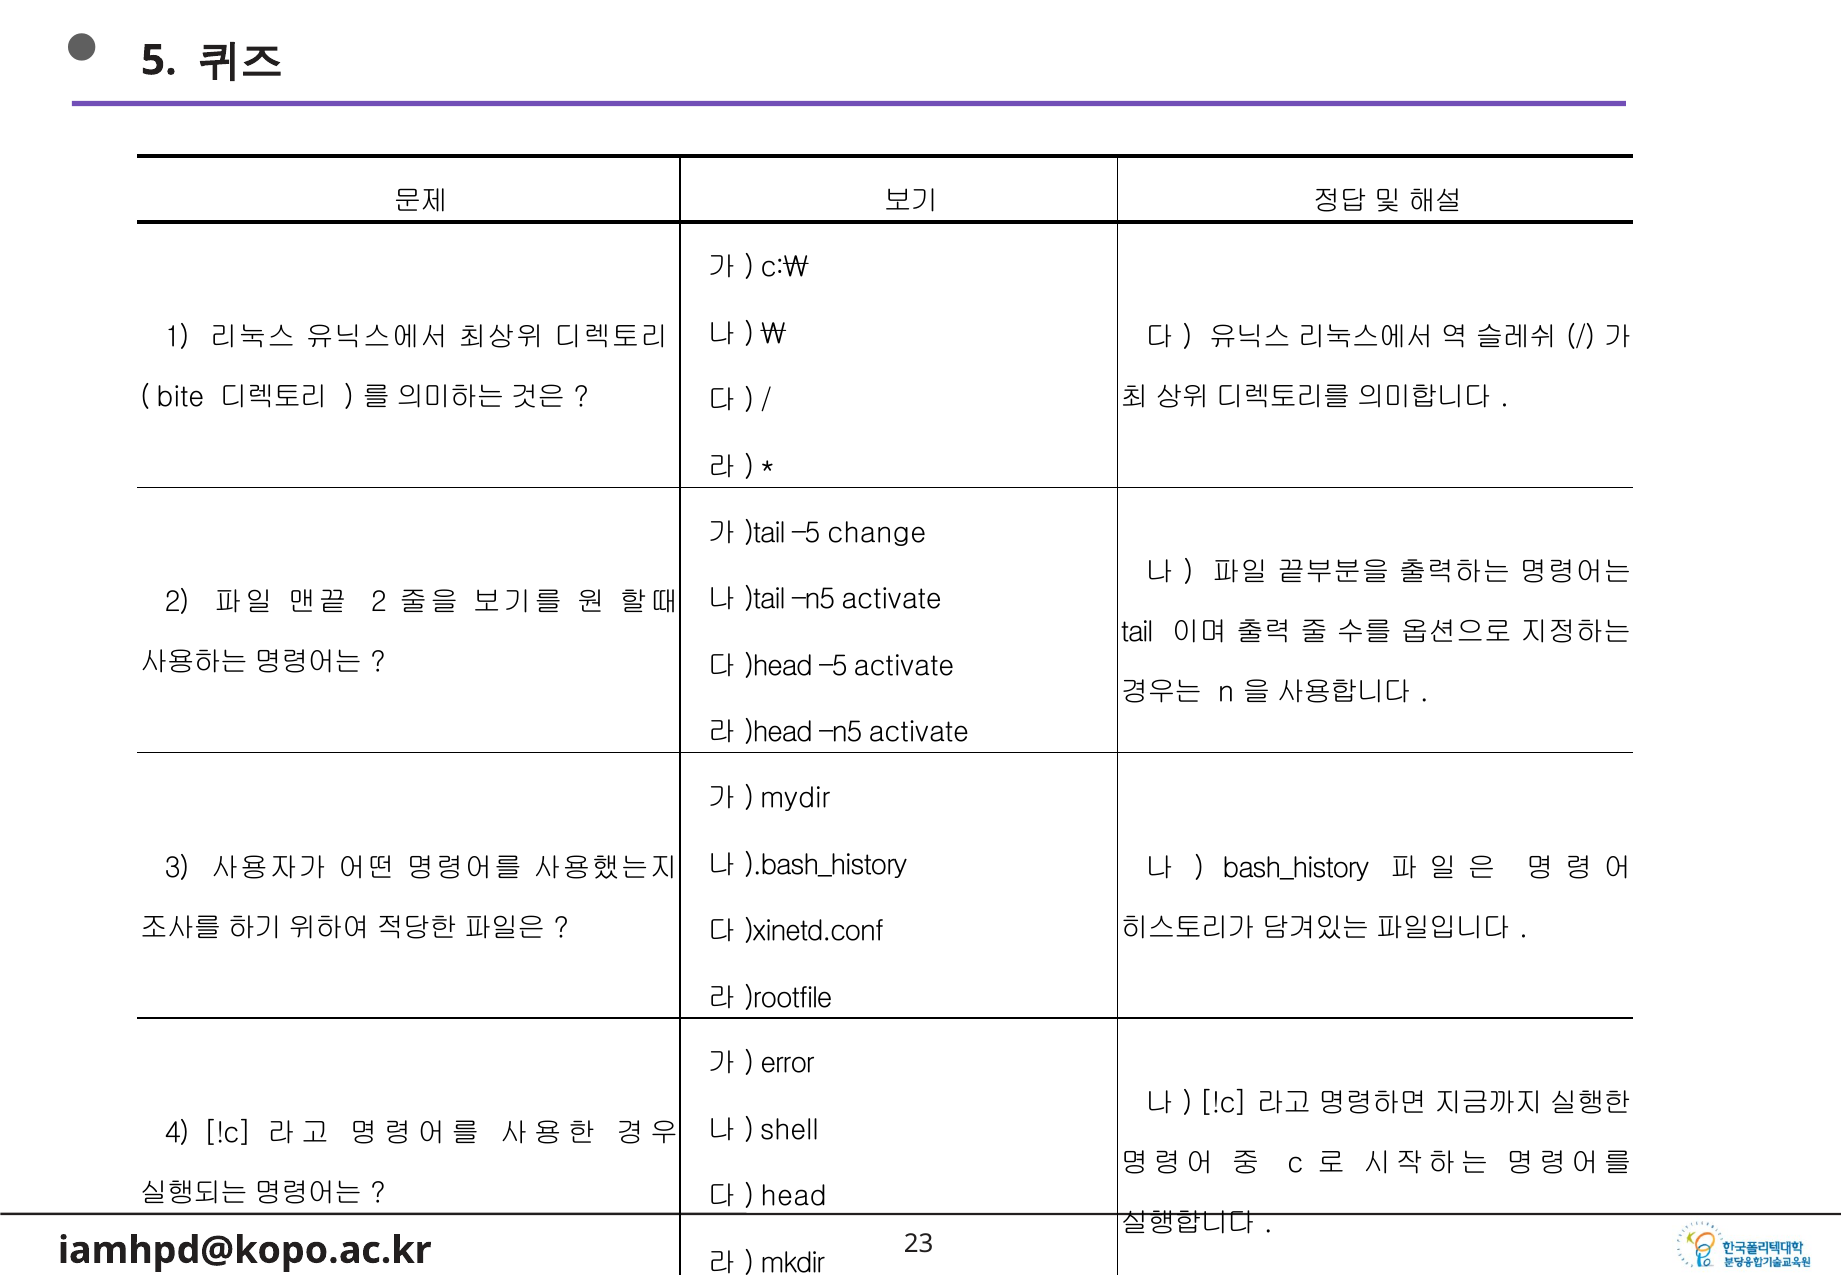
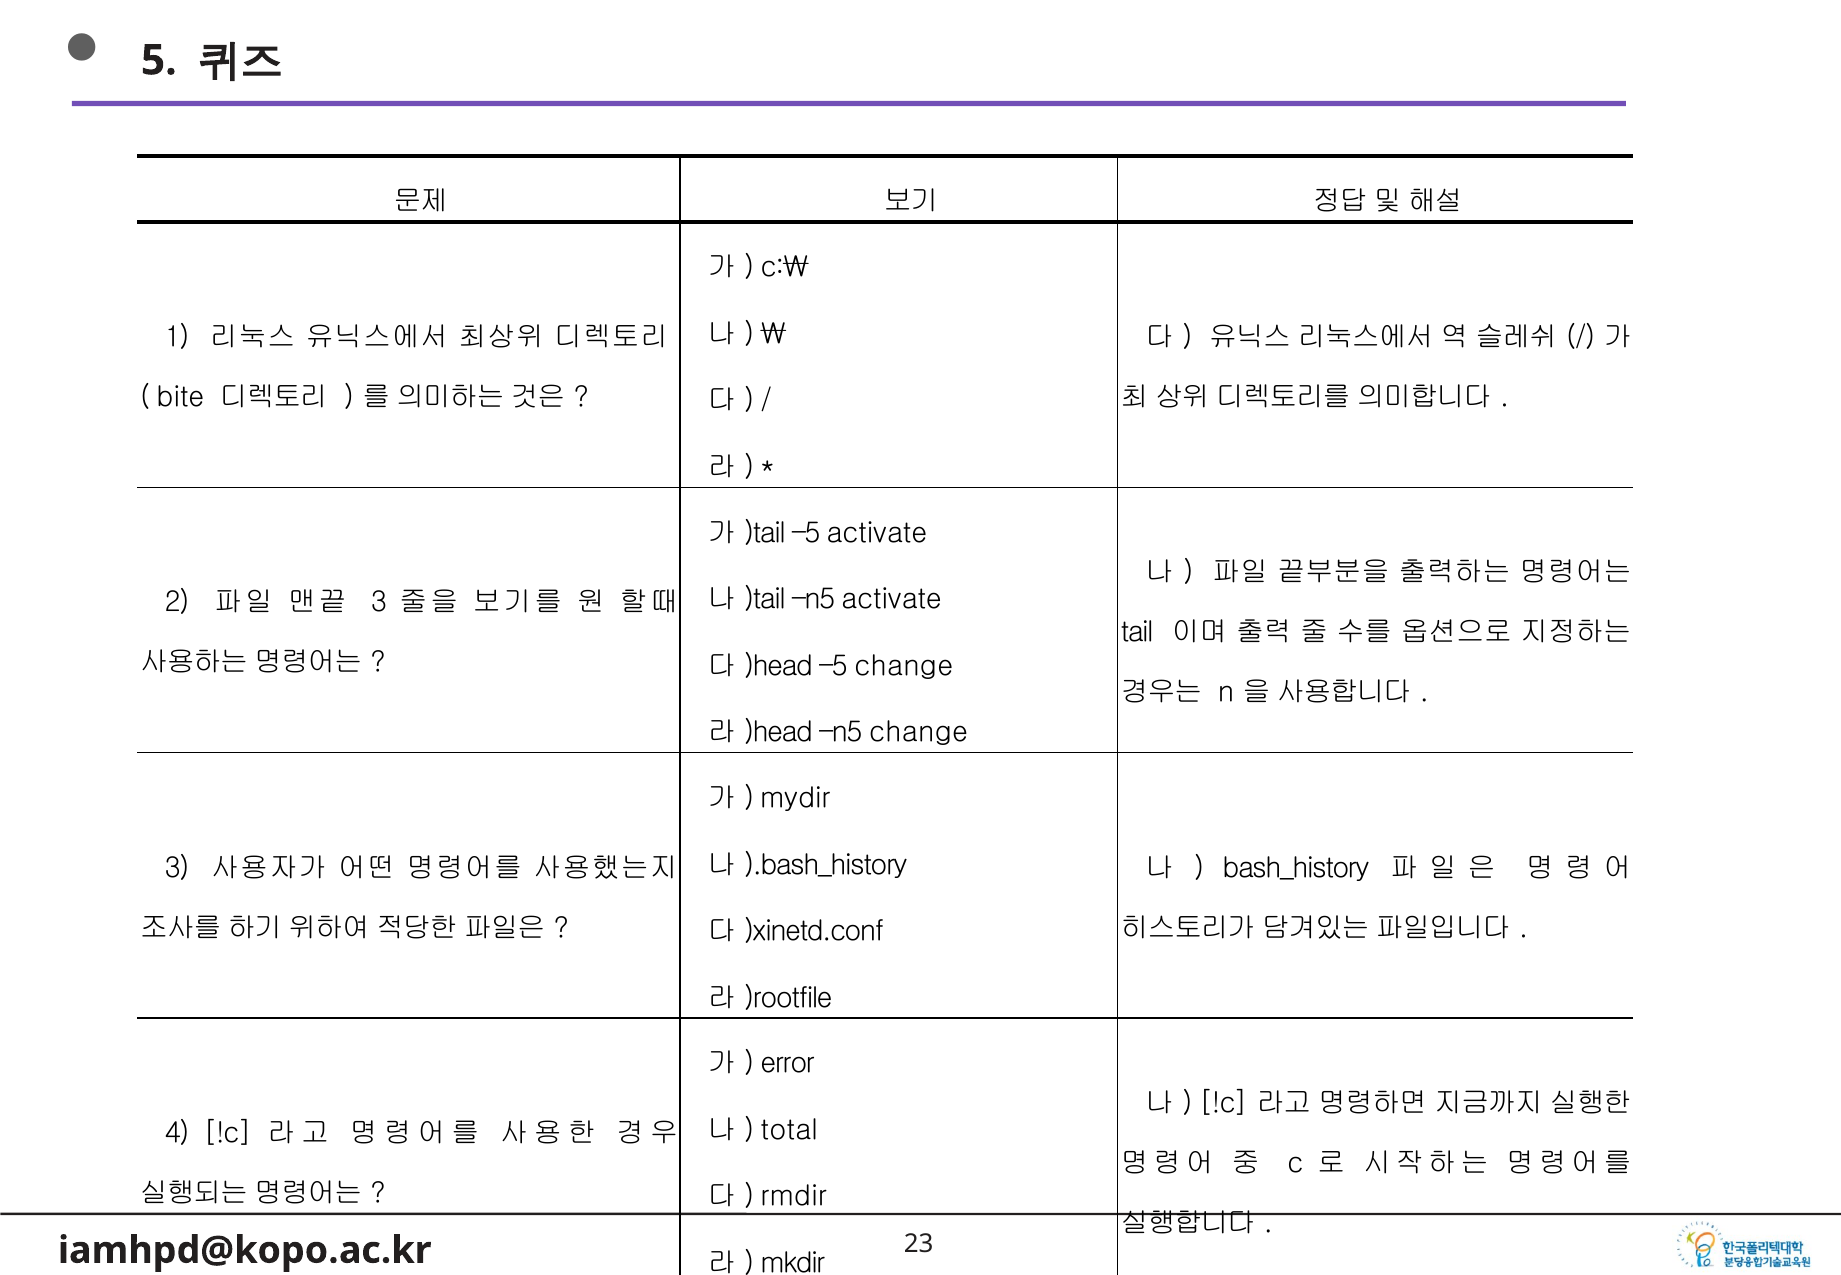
–5 change: change -> activate (877, 533)
2: 2 -> 3 (379, 602)
–5 activate: activate -> change (904, 666)
activate: activate -> change (919, 732)
shell: shell -> total (789, 1130)
head: head -> rmdir (794, 1196)
